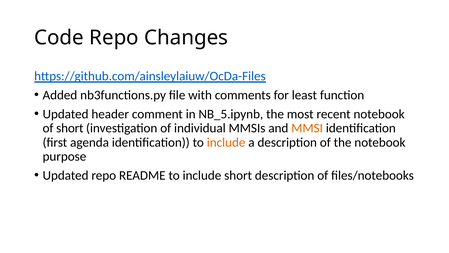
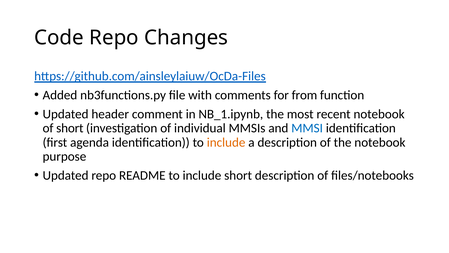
least: least -> from (304, 95)
NB_5.ipynb: NB_5.ipynb -> NB_1.ipynb (231, 114)
MMSI colour: orange -> blue (307, 128)
